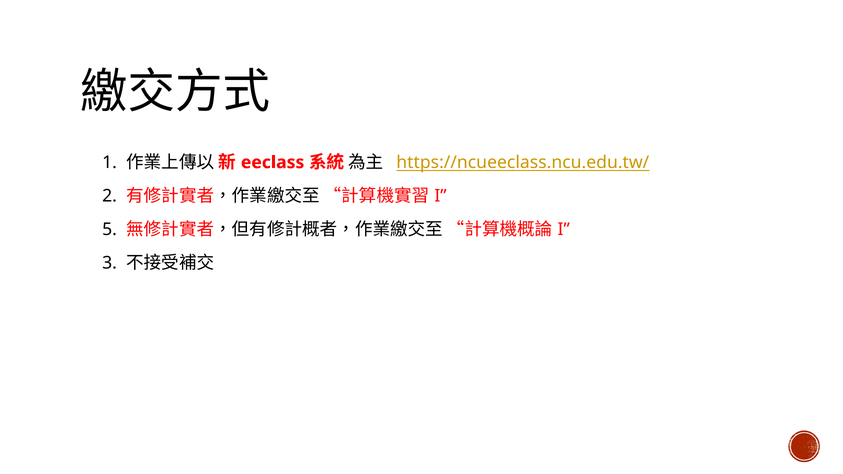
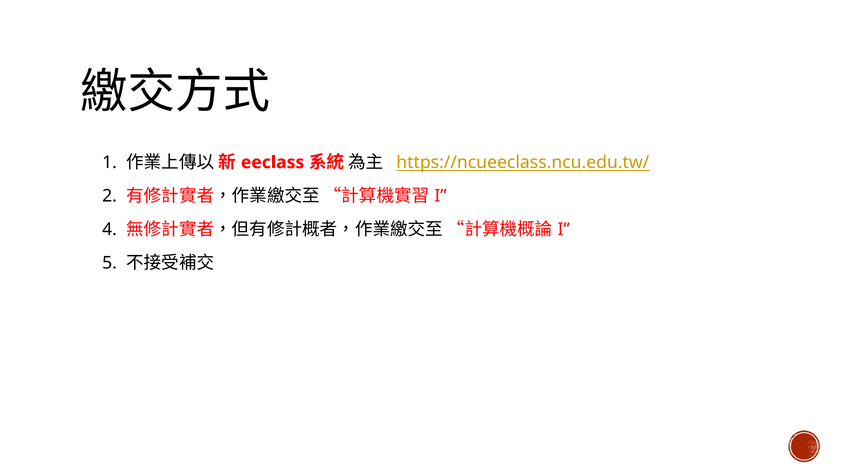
5: 5 -> 4 (110, 230)
3: 3 -> 5 (110, 263)
